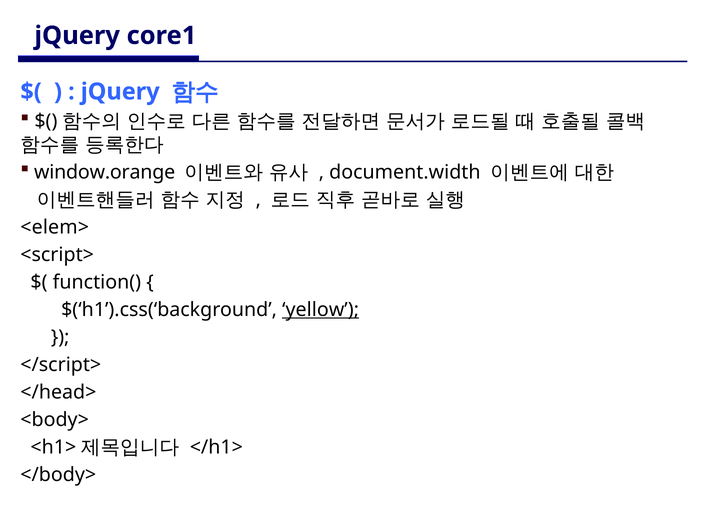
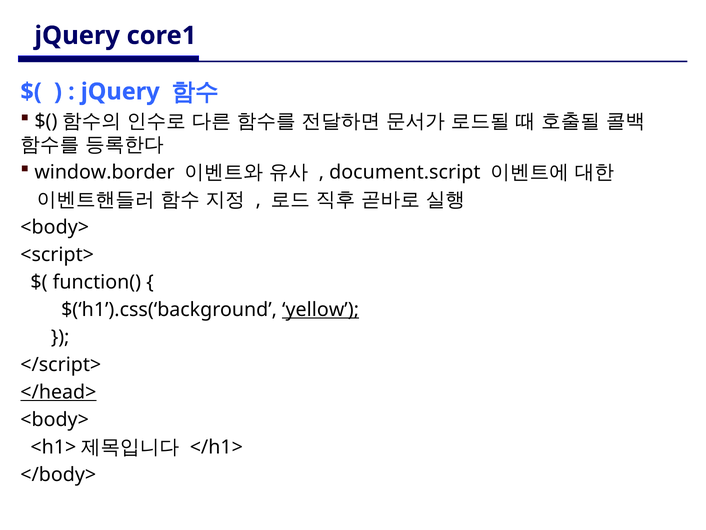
window.orange: window.orange -> window.border (105, 172)
document.width: document.width -> document.script (405, 172)
<elem>: <elem> -> <body> (55, 227)
</head> underline: none -> present (58, 392)
